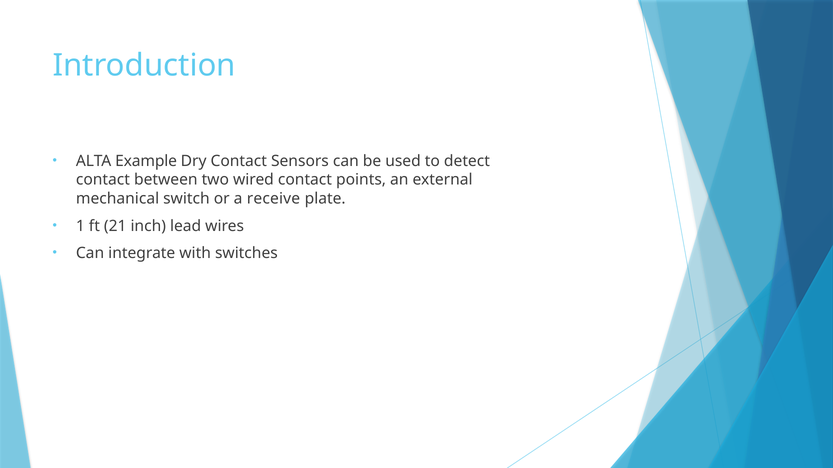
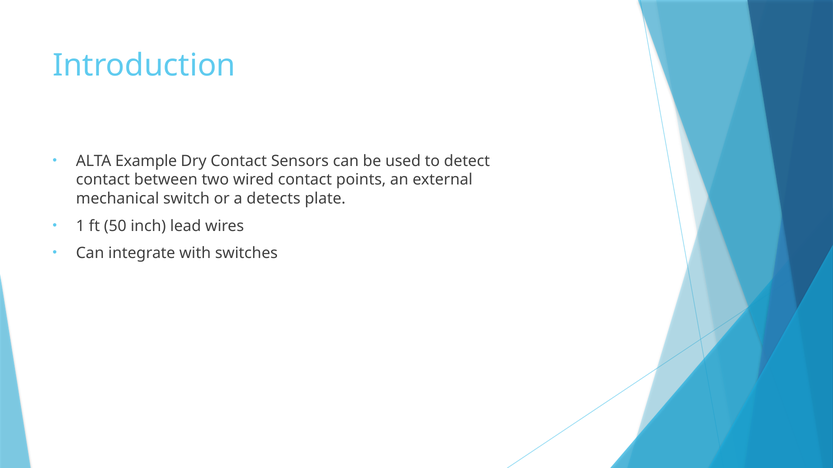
receive: receive -> detects (274, 199)
21: 21 -> 50 (115, 226)
